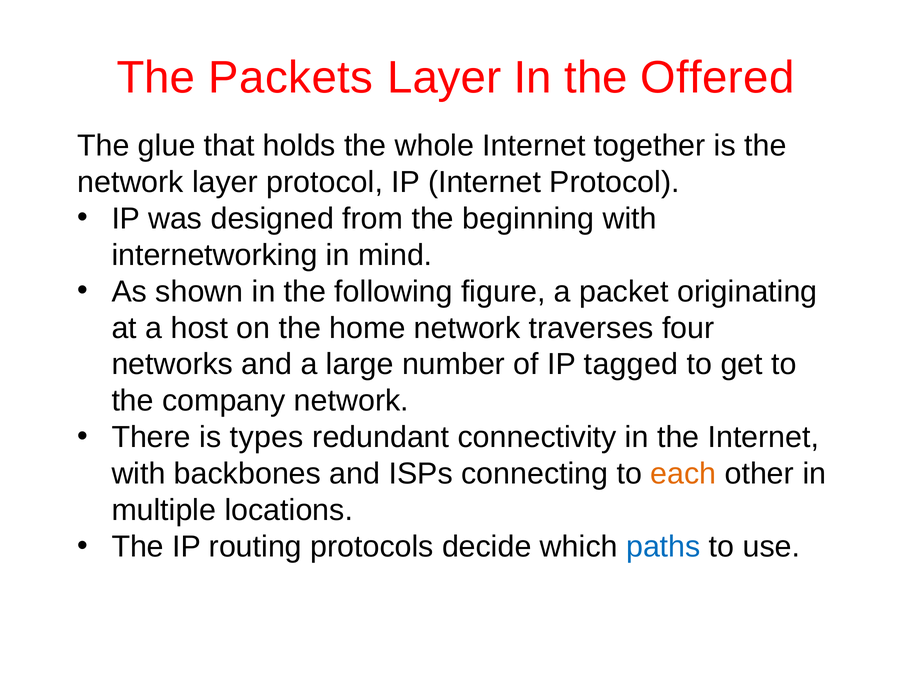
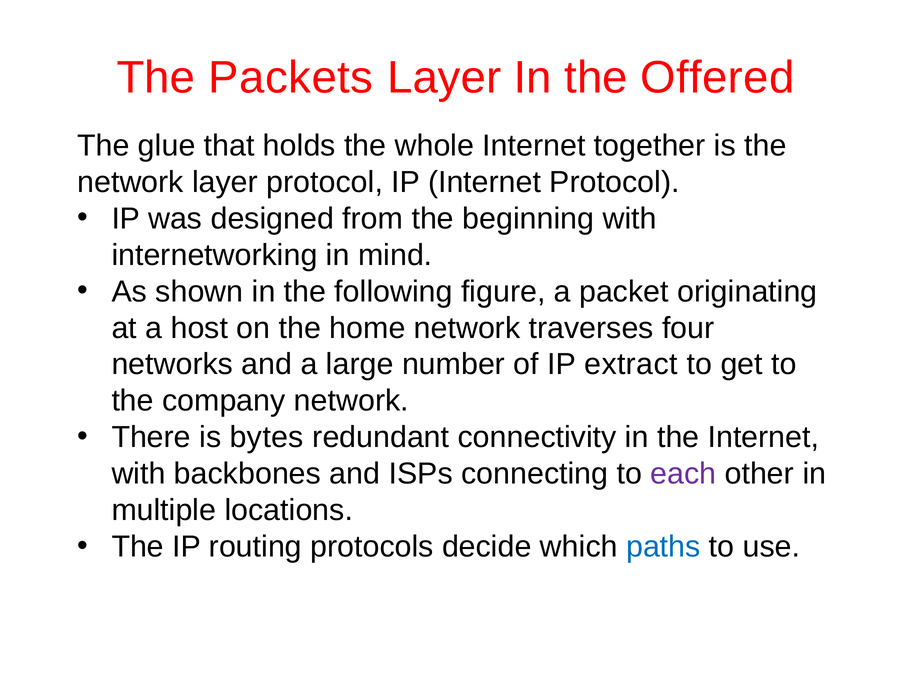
tagged: tagged -> extract (631, 364)
types: types -> bytes (267, 437)
each colour: orange -> purple (683, 474)
